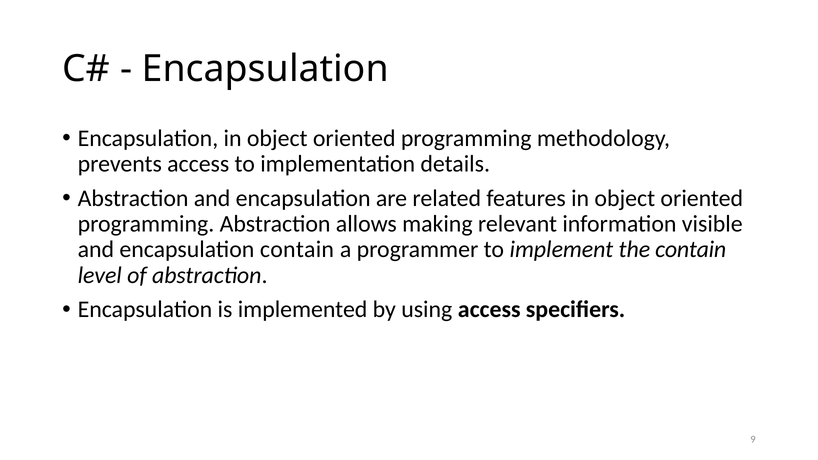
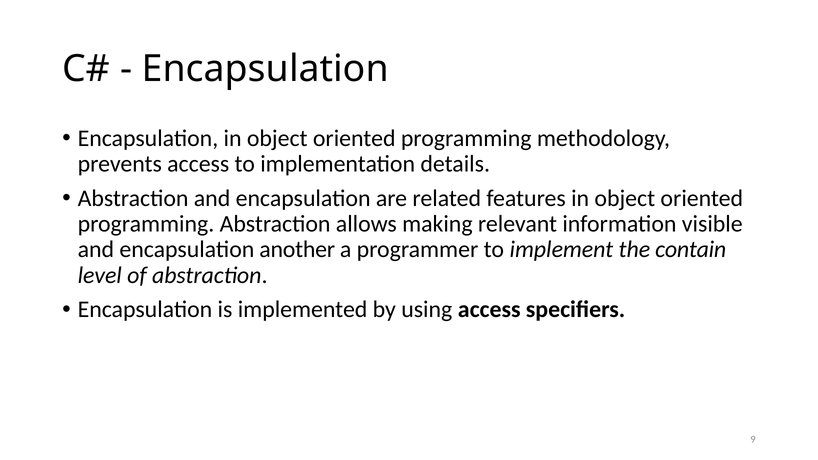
encapsulation contain: contain -> another (297, 250)
